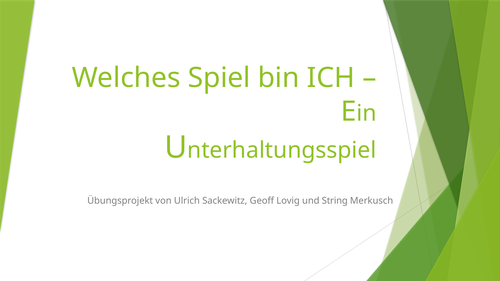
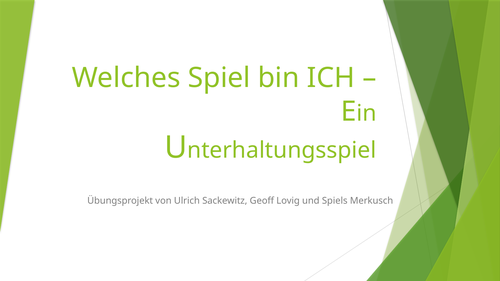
String: String -> Spiels (335, 201)
